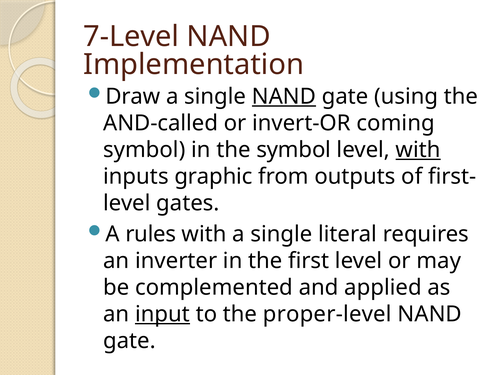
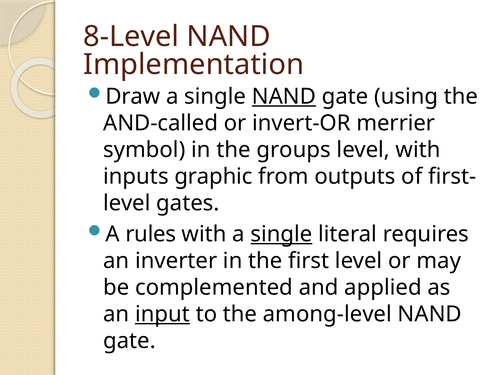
7-Level: 7-Level -> 8-Level (131, 37)
coming: coming -> merrier (396, 123)
the symbol: symbol -> groups (294, 150)
with underline: present -> none (418, 150)
single underline: none -> present (281, 234)
proper-level: proper-level -> among-level (327, 313)
